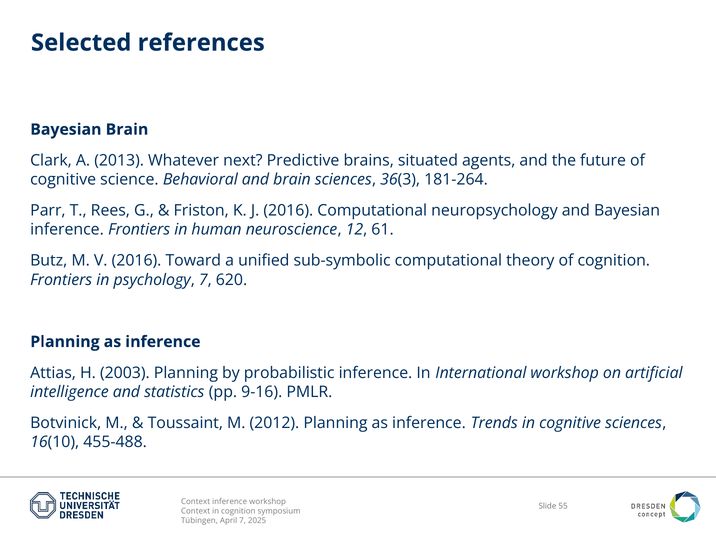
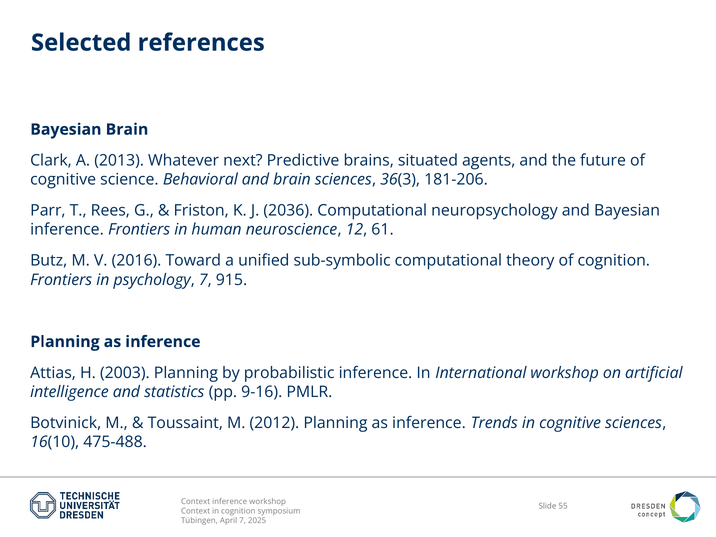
181-264: 181-264 -> 181-206 (456, 180)
J 2016: 2016 -> 2036 (288, 211)
620: 620 -> 915 (231, 280)
455-488: 455-488 -> 475-488 (115, 442)
